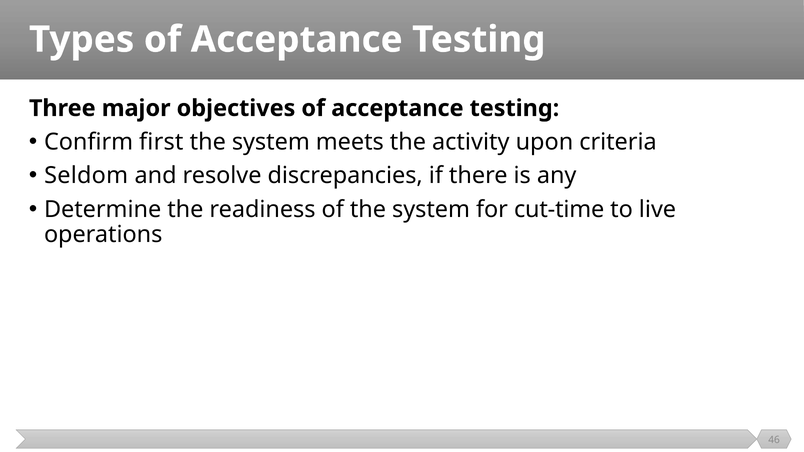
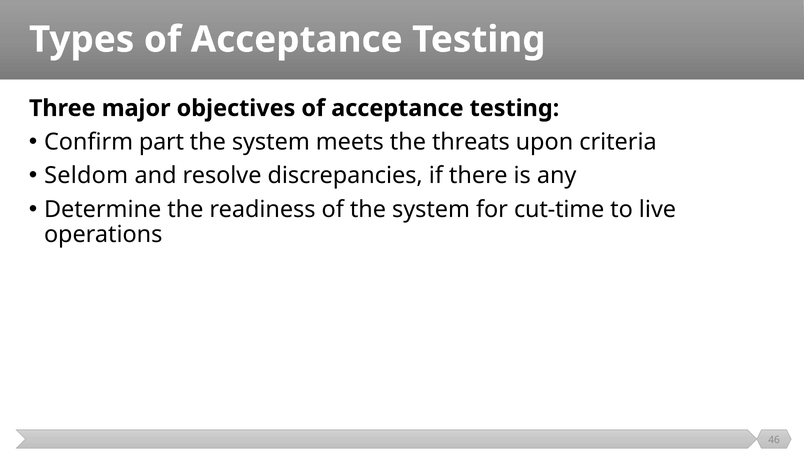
first: first -> part (161, 142)
activity: activity -> threats (471, 142)
